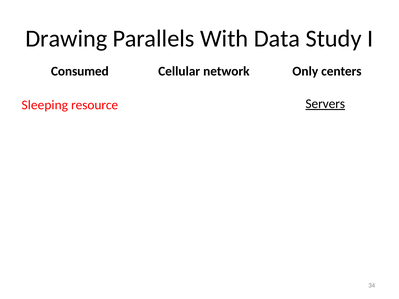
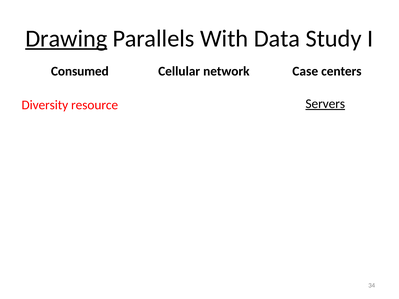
Drawing underline: none -> present (66, 39)
Only: Only -> Case (305, 71)
Sleeping: Sleeping -> Diversity (45, 105)
